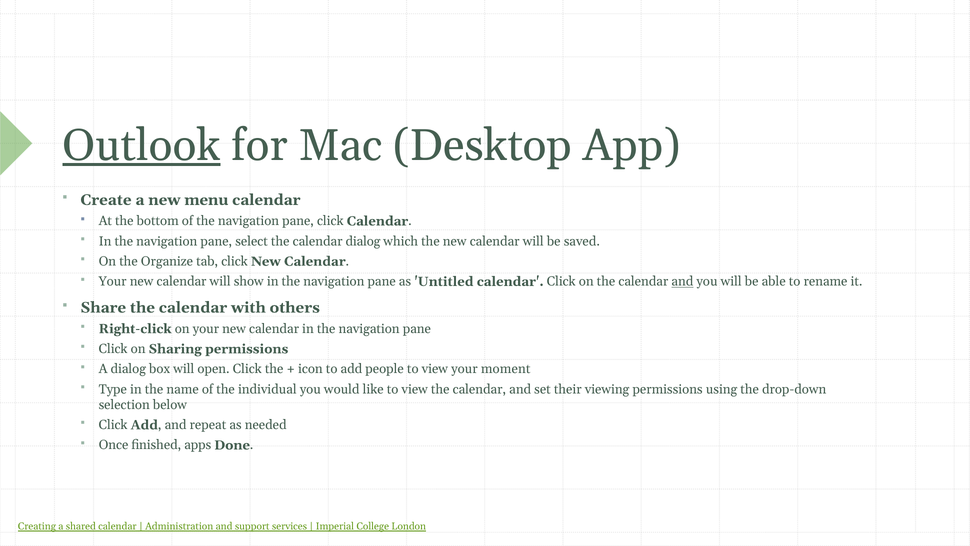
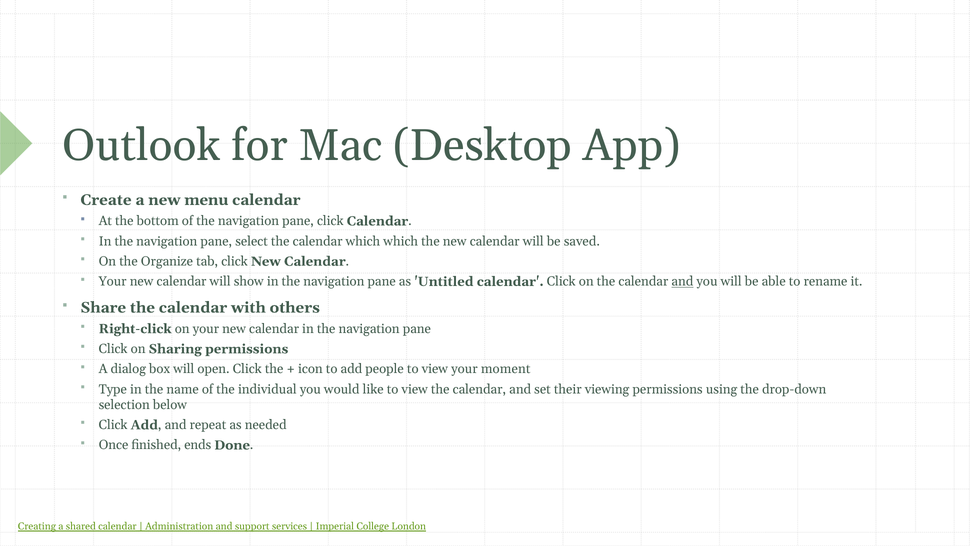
Outlook underline: present -> none (141, 145)
calendar dialog: dialog -> which (363, 241)
apps: apps -> ends (198, 445)
